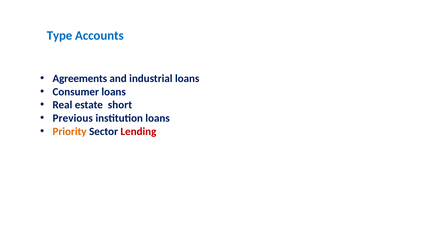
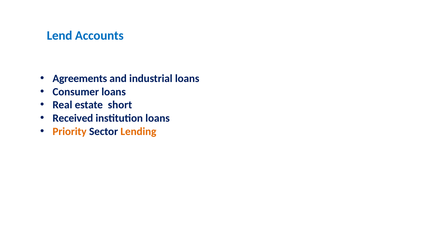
Type: Type -> Lend (60, 35)
Previous: Previous -> Received (73, 118)
Lending colour: red -> orange (138, 131)
